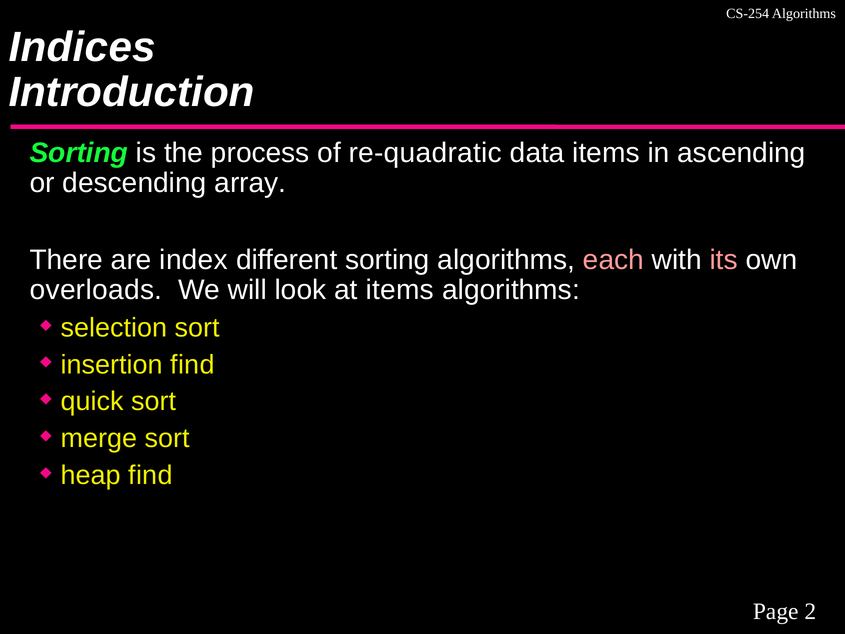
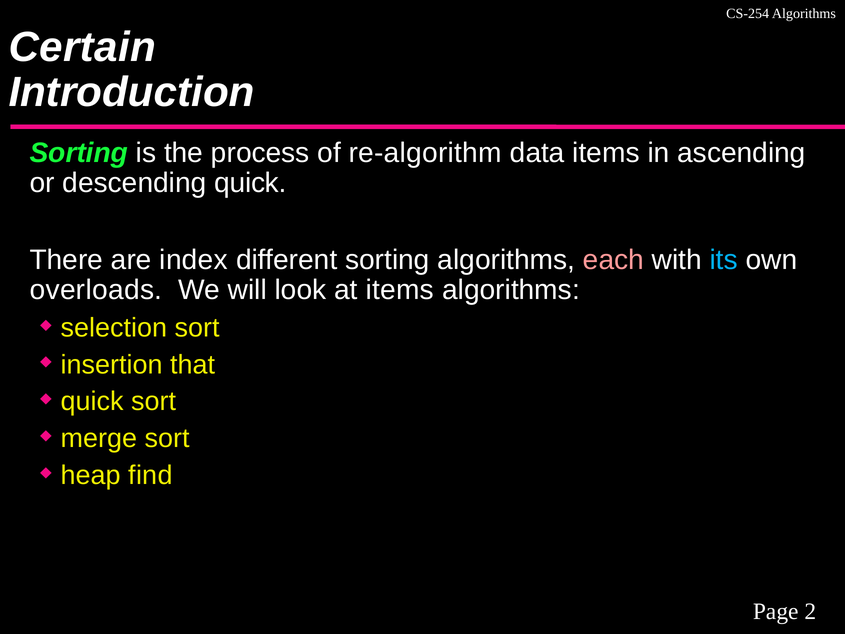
Indices: Indices -> Certain (82, 47)
re-quadratic: re-quadratic -> re-algorithm (425, 153)
descending array: array -> quick (250, 183)
its colour: pink -> light blue (724, 260)
insertion find: find -> that (193, 364)
